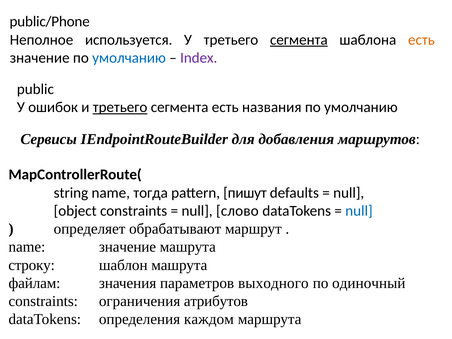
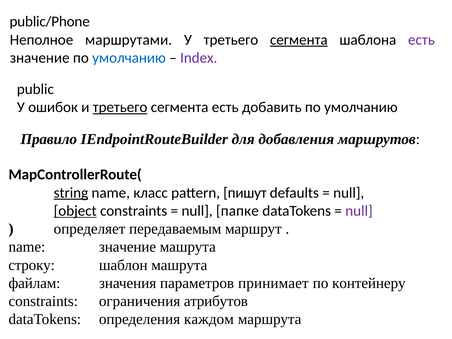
используется: используется -> маршрутами (129, 40)
есть colour: orange -> purple (421, 40)
названия: названия -> добавить (272, 107)
Сервисы: Сервисы -> Правило (49, 139)
string underline: none -> present (71, 193)
тогда: тогда -> класс (151, 193)
object underline: none -> present (75, 211)
слово: слово -> папке (237, 211)
null colour: blue -> purple (359, 211)
обрабатывают: обрабатывают -> передаваемым (175, 229)
выходного: выходного -> принимает (273, 283)
одиночный: одиночный -> контейнеру (369, 283)
